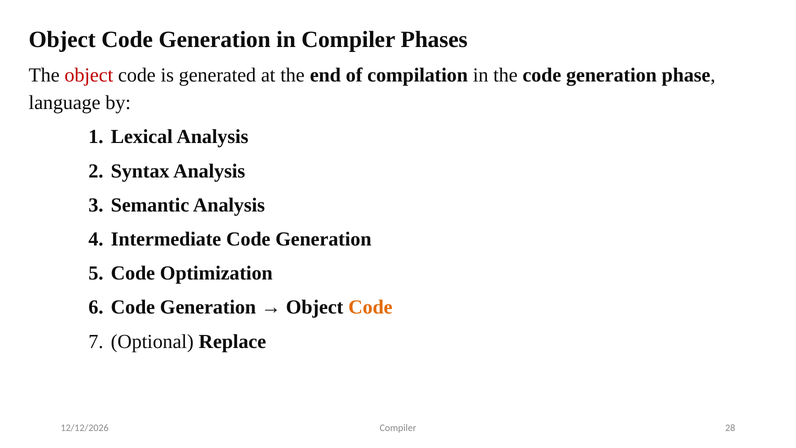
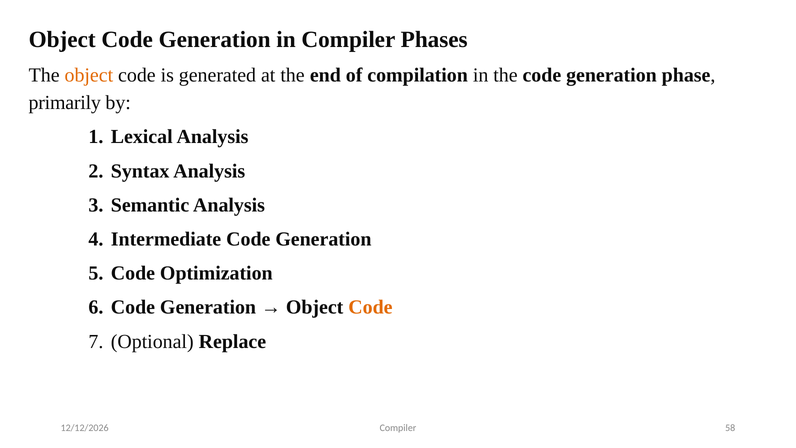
object colour: red -> orange (89, 75)
language: language -> primarily (65, 103)
28: 28 -> 58 (730, 427)
